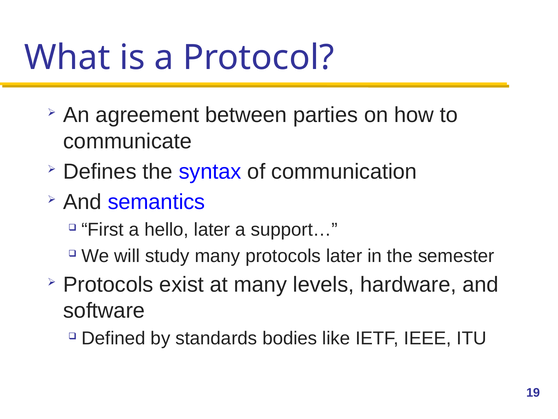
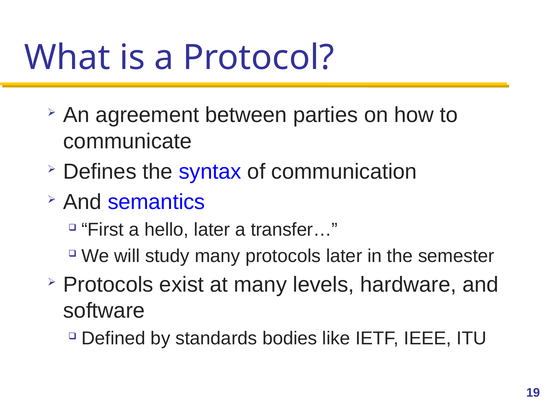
support…: support… -> transfer… (294, 230)
